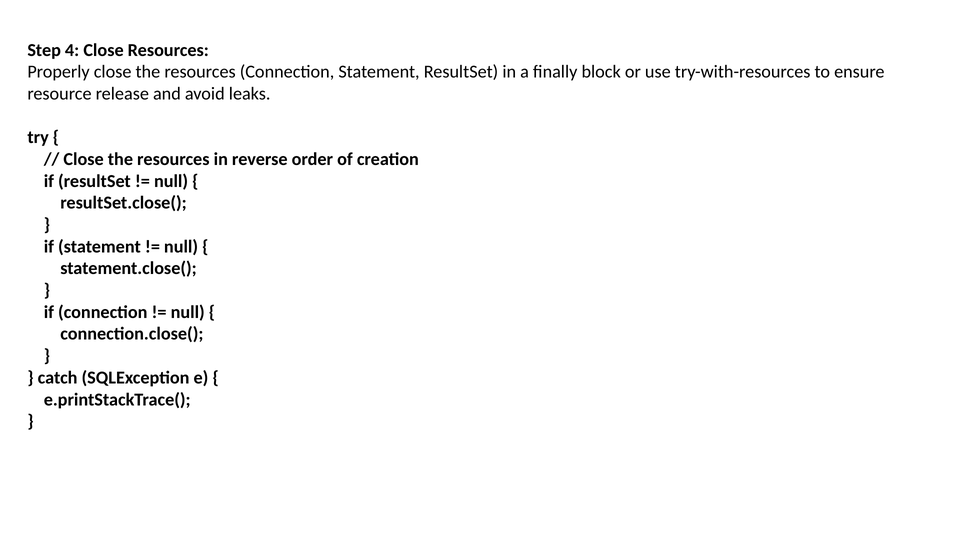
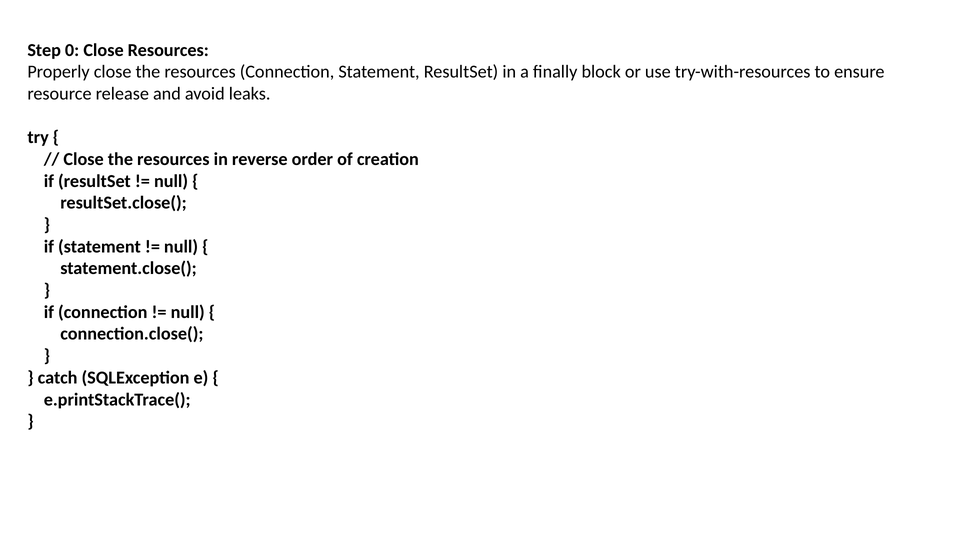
4: 4 -> 0 (72, 50)
